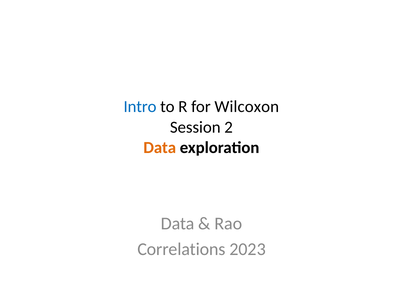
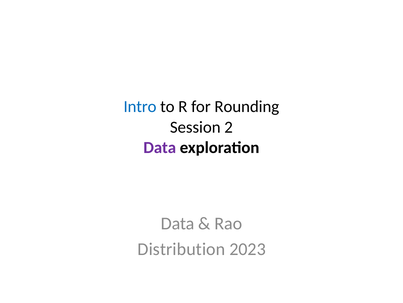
Wilcoxon: Wilcoxon -> Rounding (247, 106)
Data colour: orange -> purple (160, 147)
Correlations: Correlations -> Distribution (181, 249)
